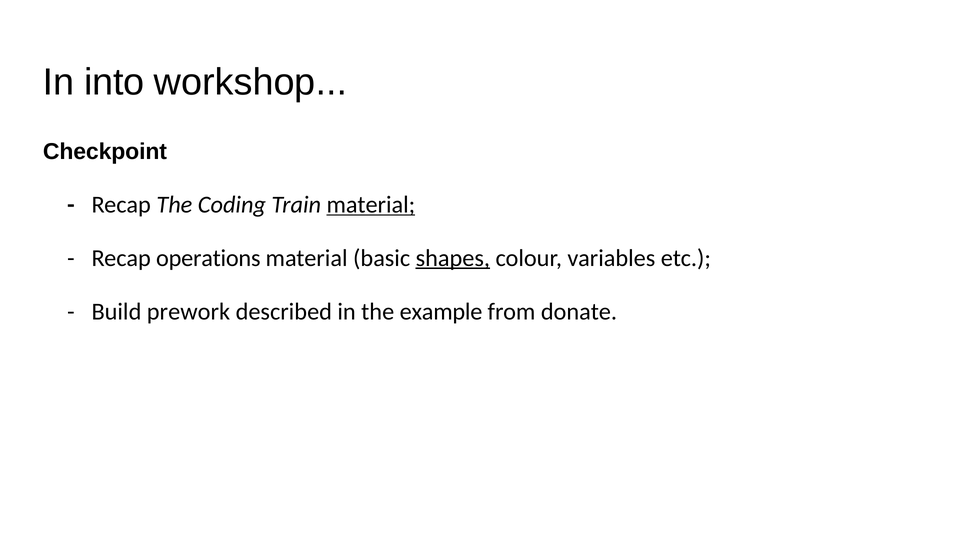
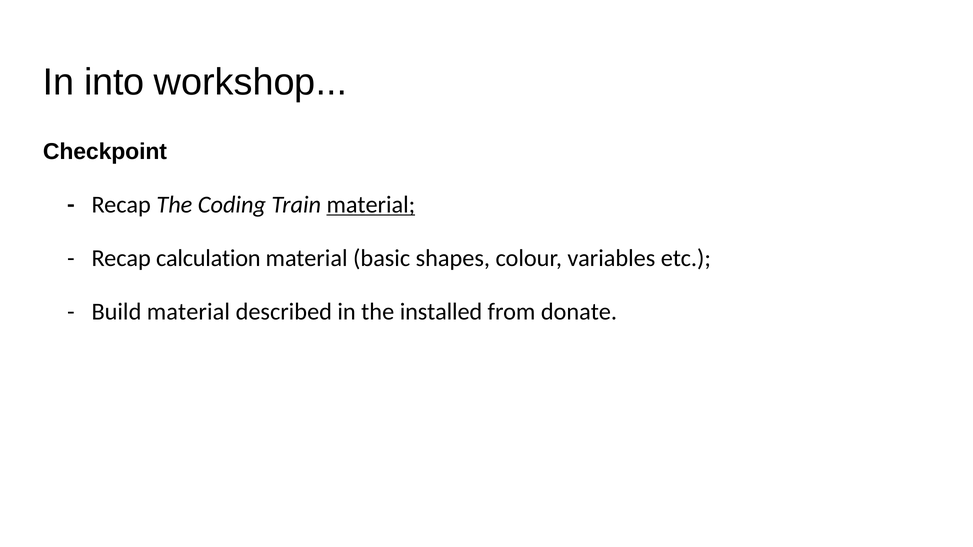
operations: operations -> calculation (208, 258)
shapes underline: present -> none (453, 258)
Build prework: prework -> material (188, 312)
example: example -> installed (441, 312)
